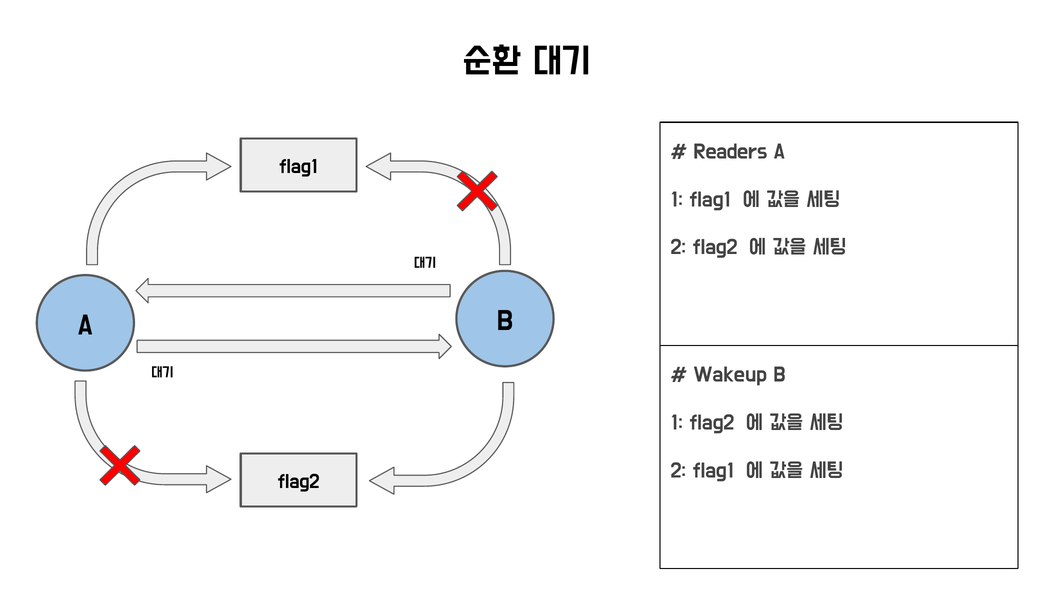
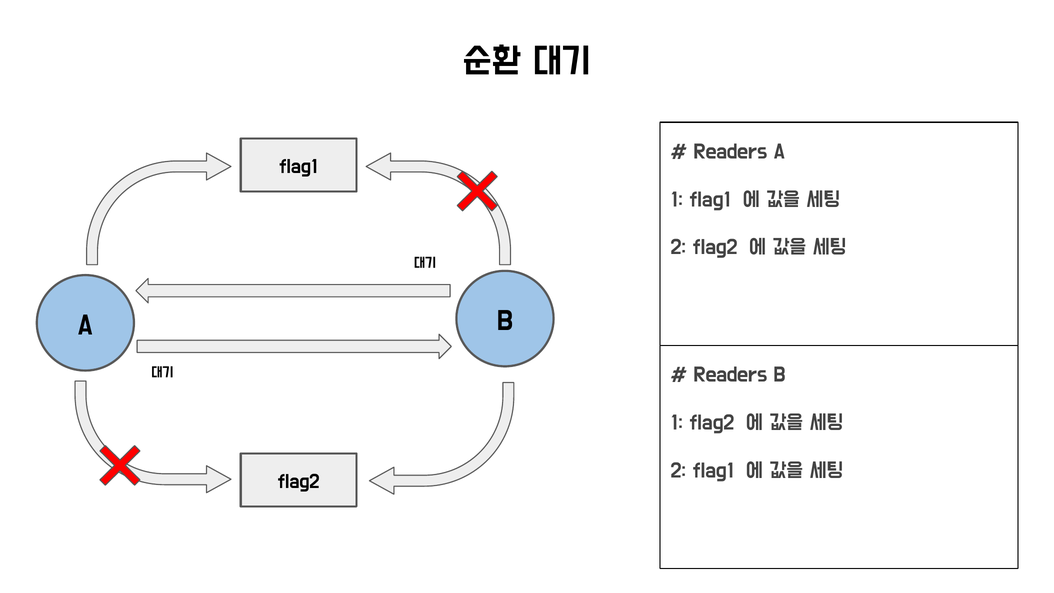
Wakeup: Wakeup -> Readers (730, 375)
